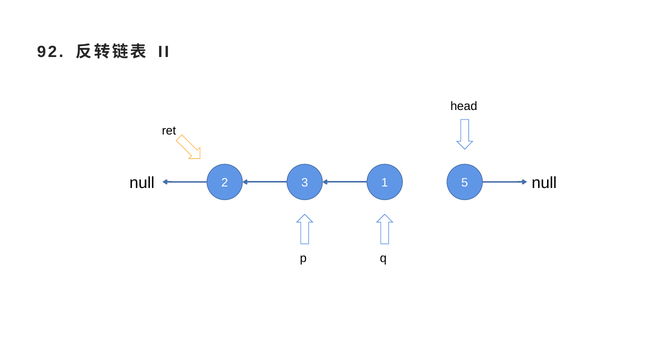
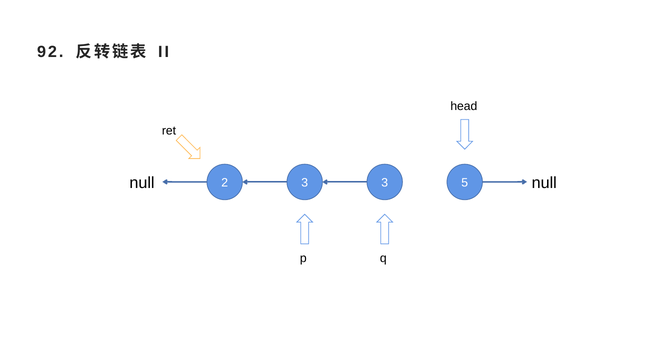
3 1: 1 -> 3 (385, 182)
